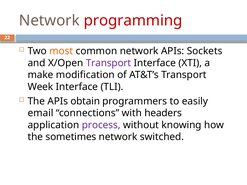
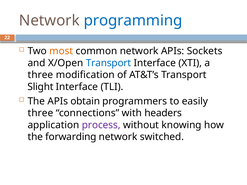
programming colour: red -> blue (133, 21)
Transport colour: purple -> blue (108, 63)
make: make -> three (40, 75)
Week: Week -> Slight (40, 87)
email: email -> three (40, 113)
sometimes: sometimes -> forwarding (71, 137)
